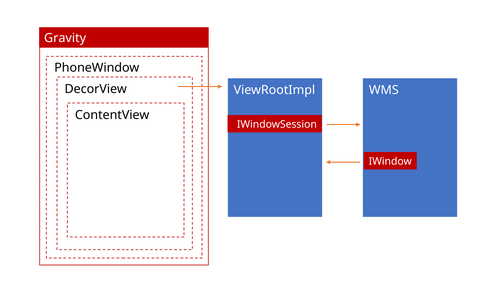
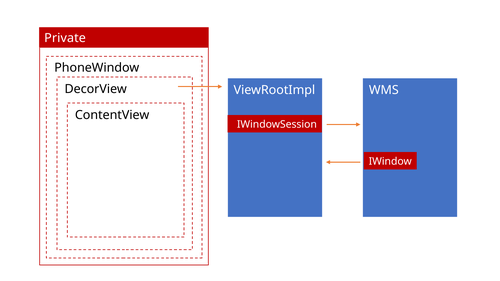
Gravity: Gravity -> Private (65, 38)
